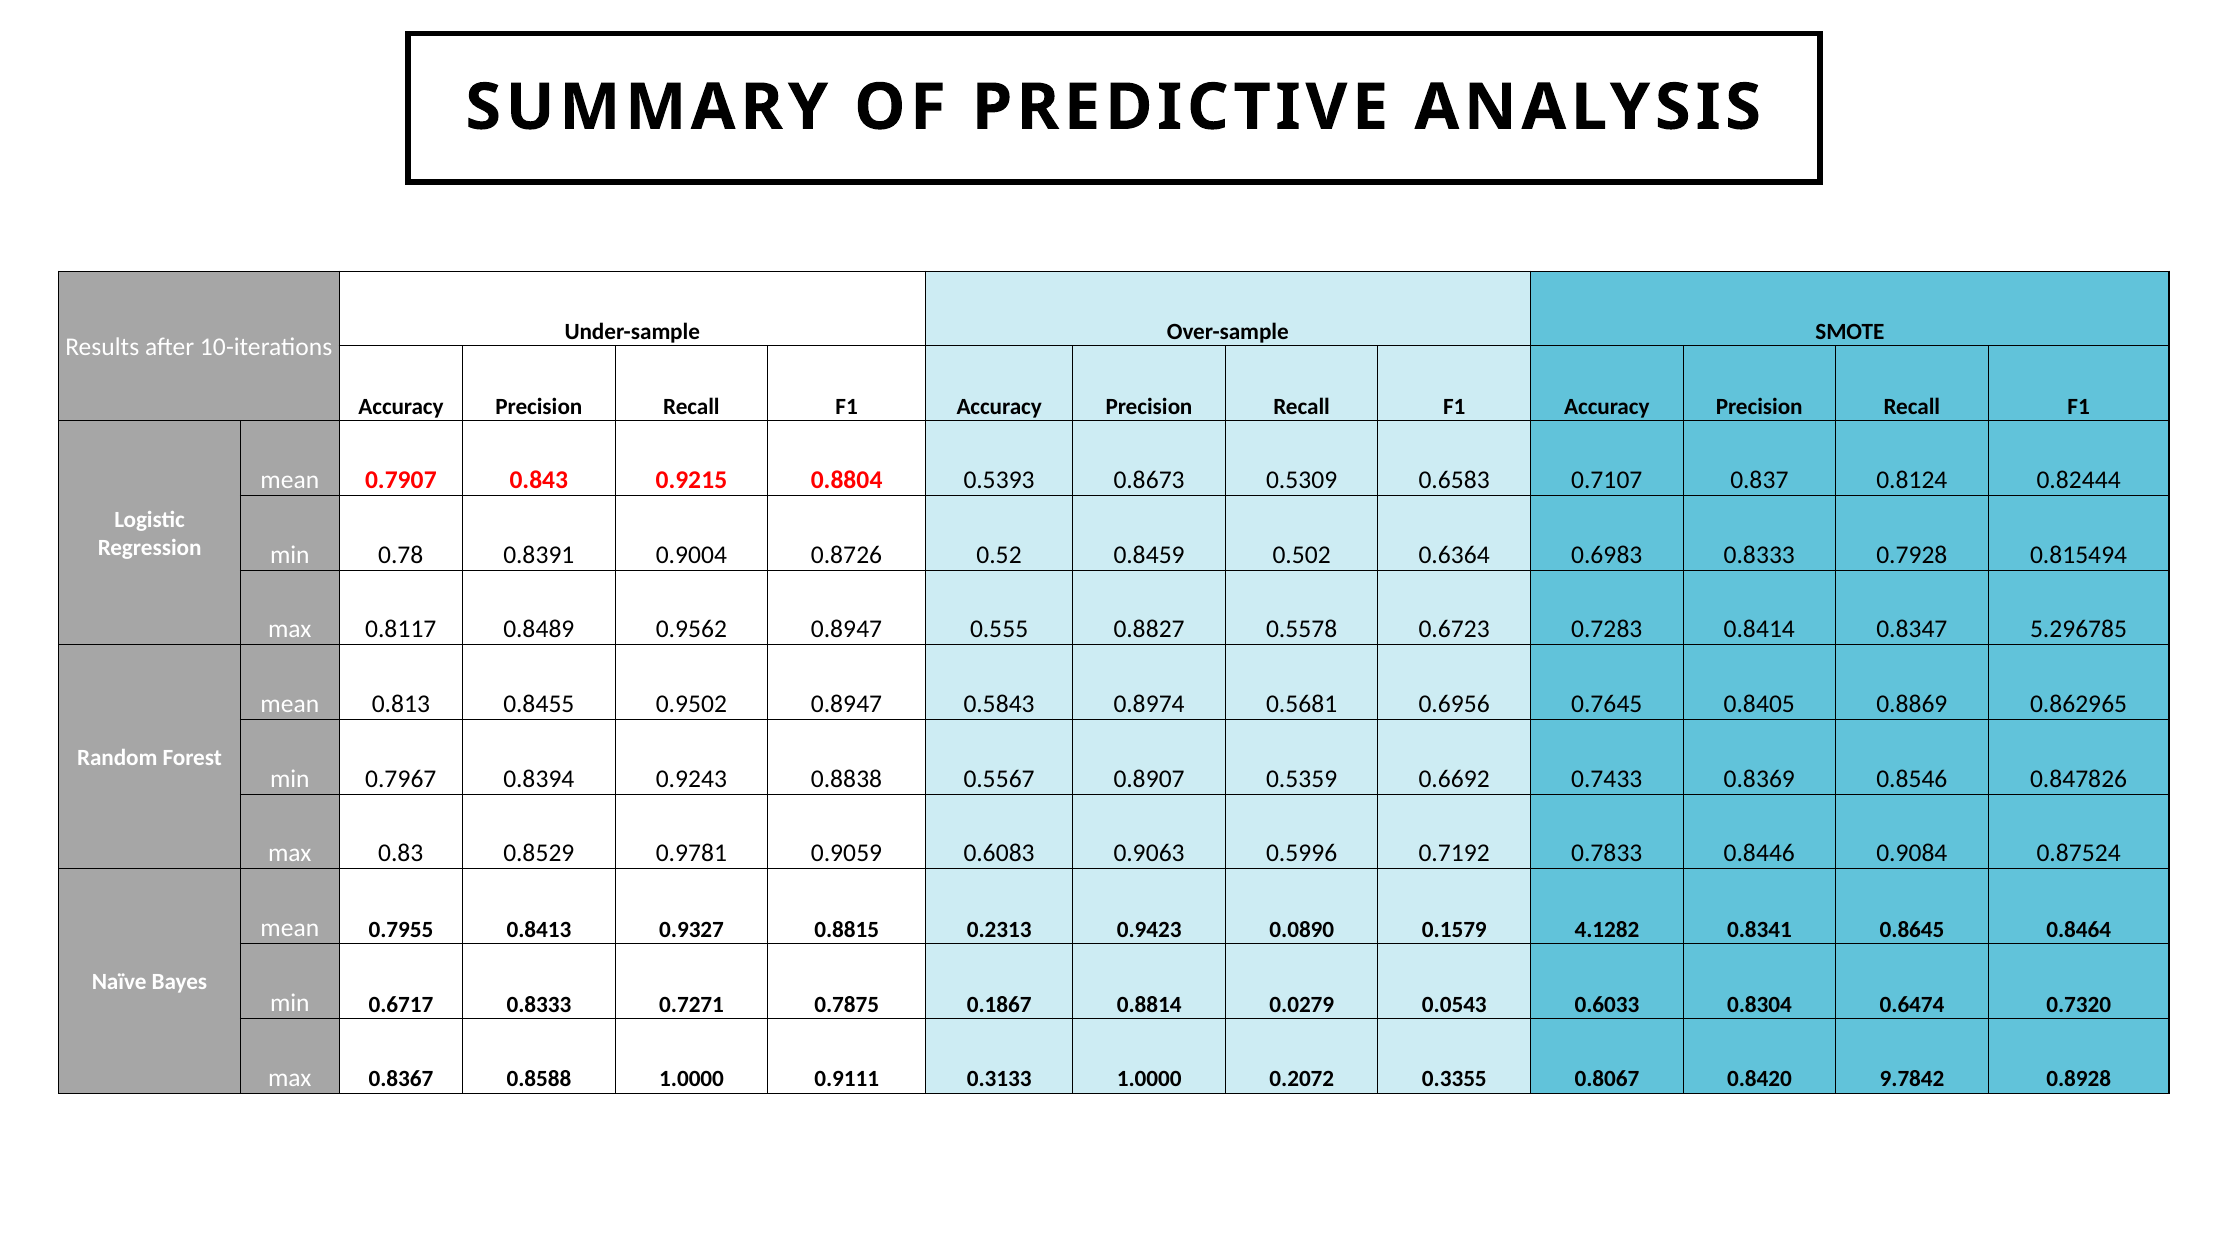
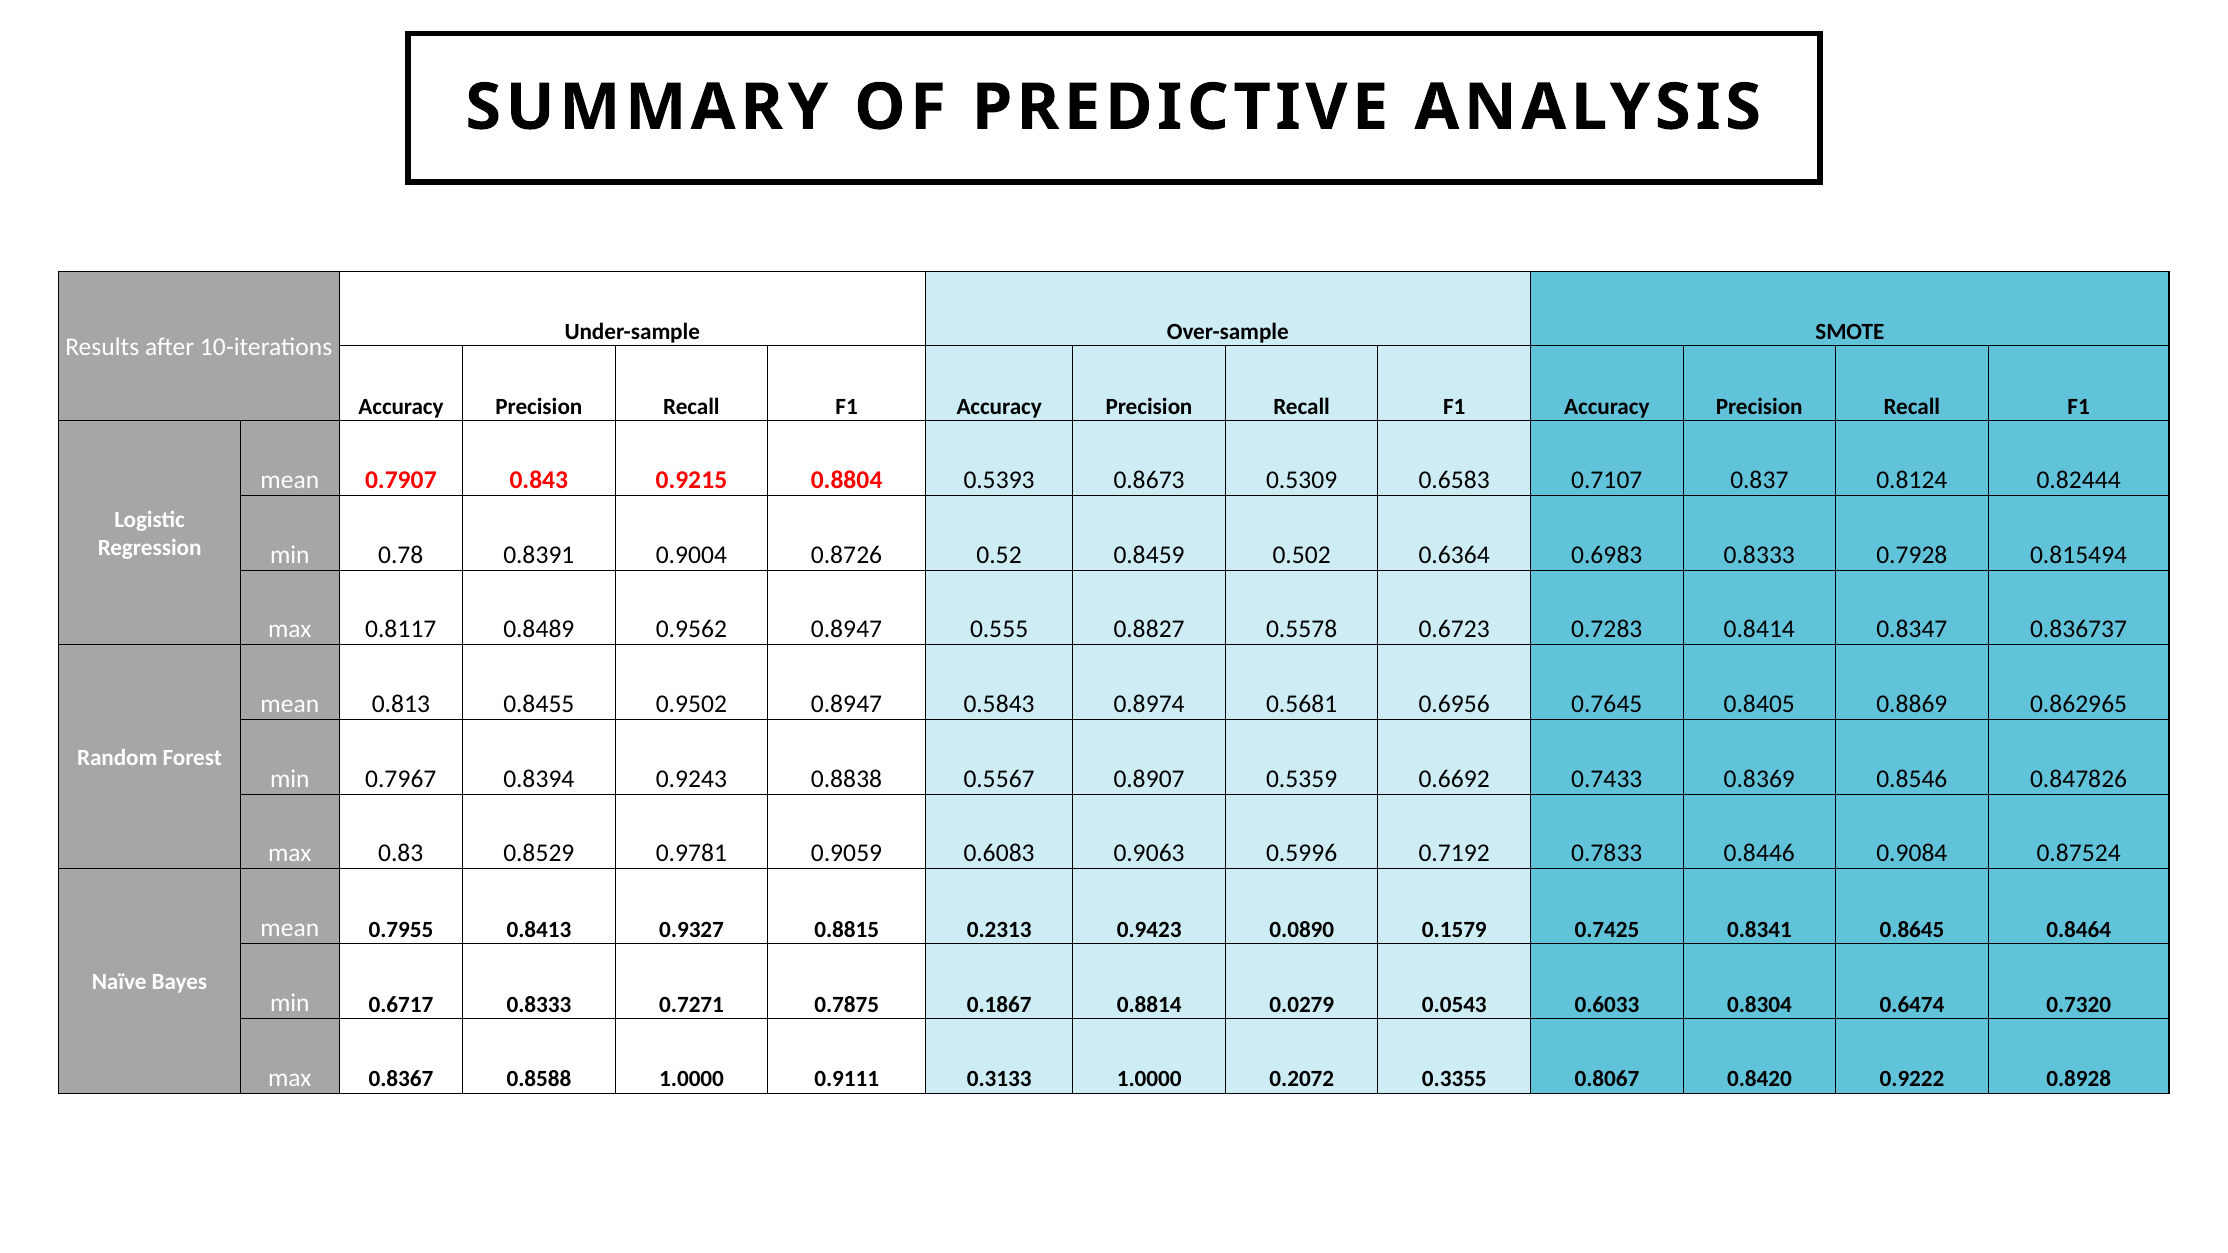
5.296785: 5.296785 -> 0.836737 (2079, 630)
4.1282: 4.1282 -> 0.7425 (1607, 930)
9.7842: 9.7842 -> 0.9222 (1912, 1079)
